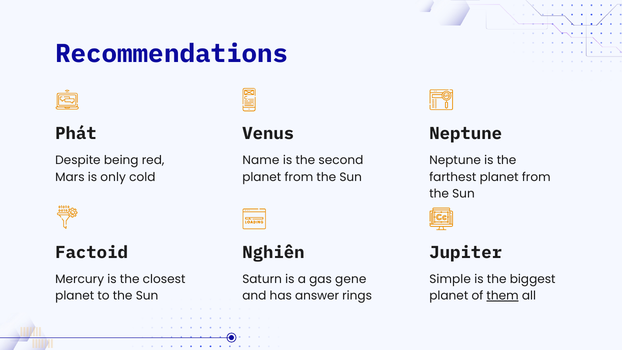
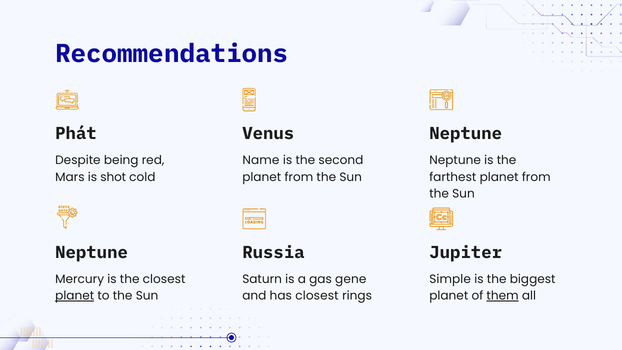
only: only -> shot (113, 177)
Factoid: Factoid -> Neptune (92, 252)
Nghiên: Nghiên -> Russia (273, 252)
planet underline: none -> present (75, 296)
has answer: answer -> closest (317, 296)
